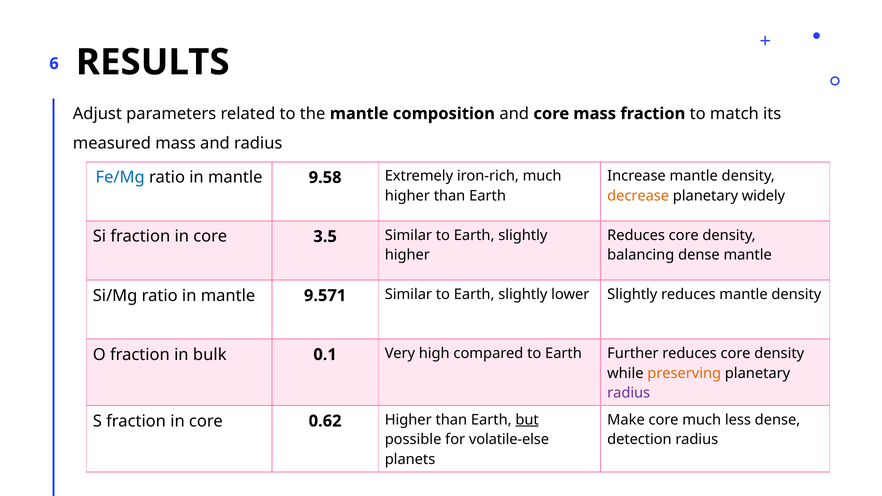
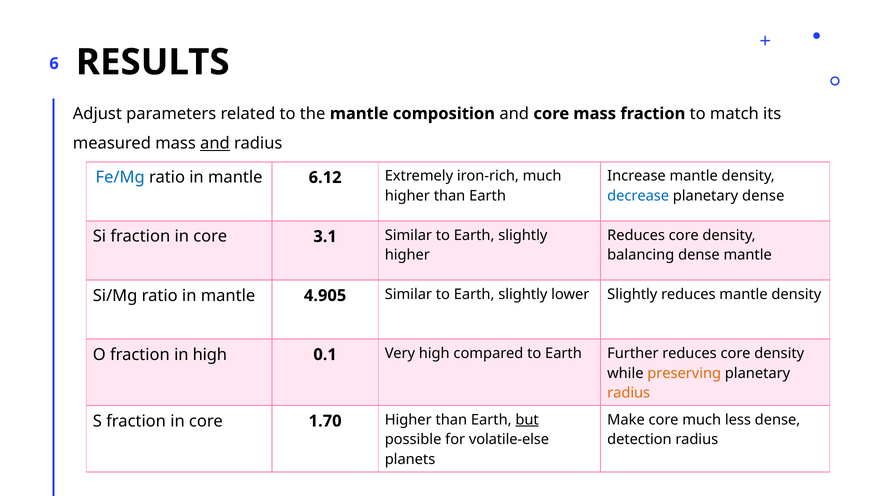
and underline: none -> present (215, 143)
9.58: 9.58 -> 6.12 (325, 178)
decrease colour: orange -> blue (638, 196)
planetary widely: widely -> dense (763, 196)
3.5: 3.5 -> 3.1 (325, 237)
9.571: 9.571 -> 4.905 (325, 296)
in bulk: bulk -> high (210, 355)
radius colour: purple -> orange (629, 393)
0.62: 0.62 -> 1.70 (325, 421)
